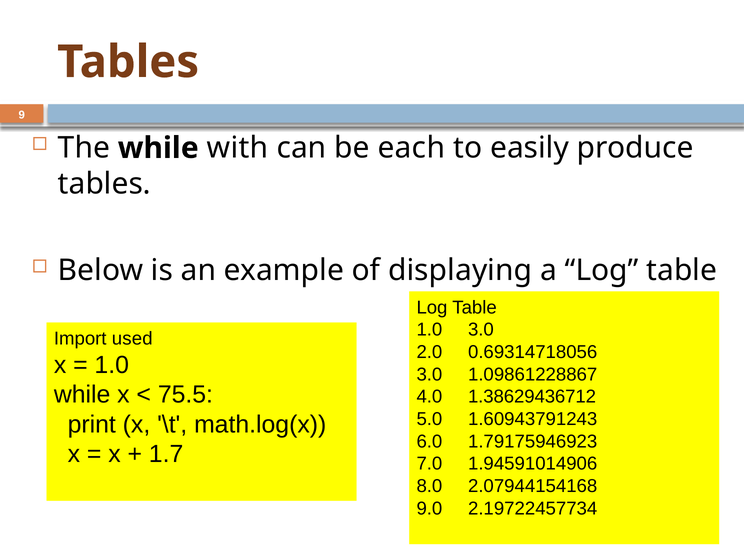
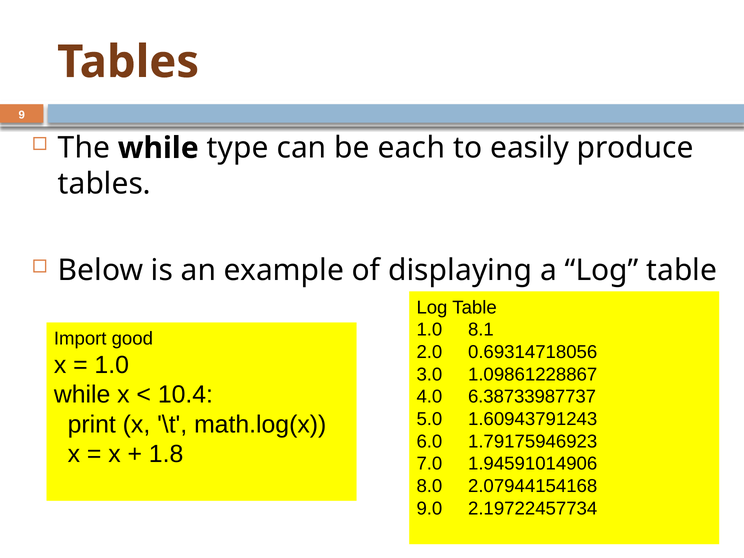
with: with -> type (238, 148)
1.0 3.0: 3.0 -> 8.1 (481, 330)
used: used -> good (132, 339)
75.5: 75.5 -> 10.4 (185, 395)
1.38629436712: 1.38629436712 -> 6.38733987737 (532, 397)
1.7: 1.7 -> 1.8 (166, 454)
